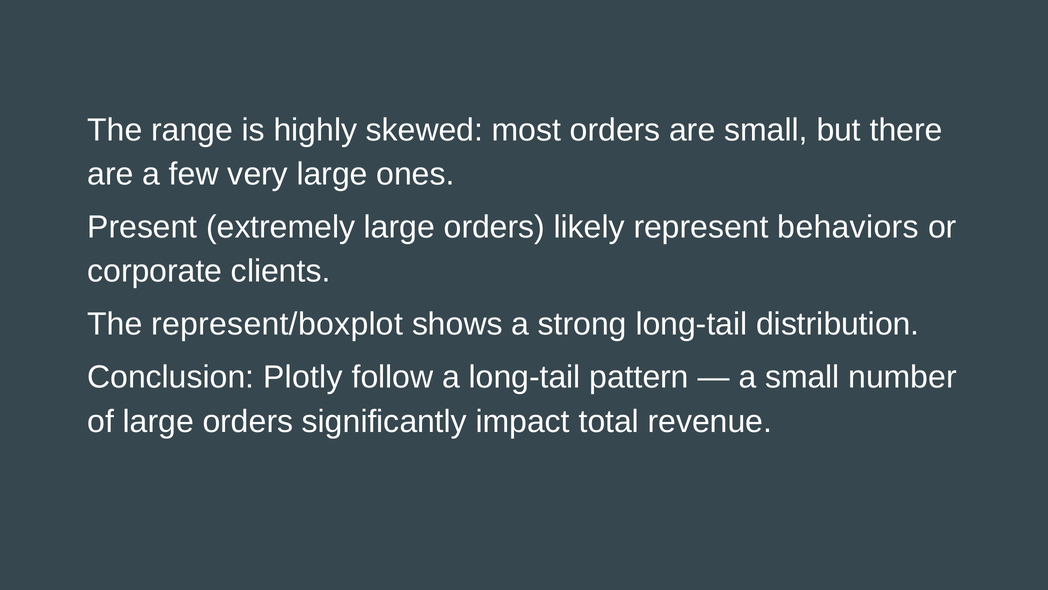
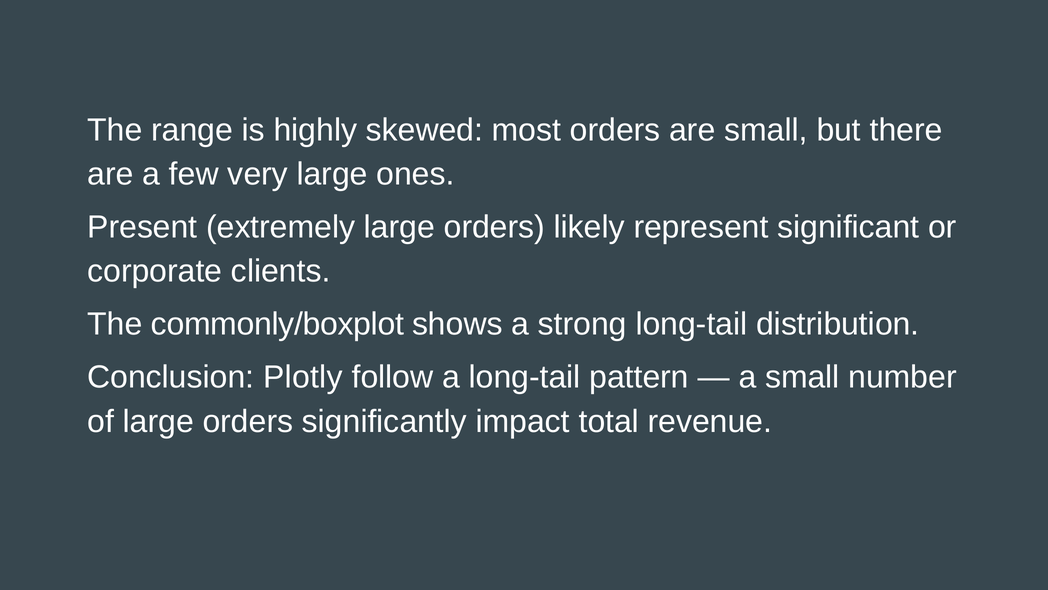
behaviors: behaviors -> significant (848, 227)
represent/boxplot: represent/boxplot -> commonly/boxplot (277, 324)
